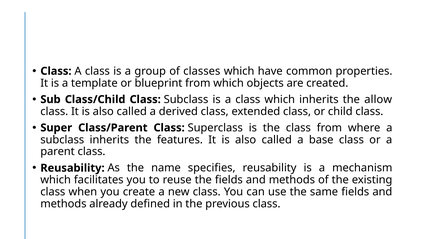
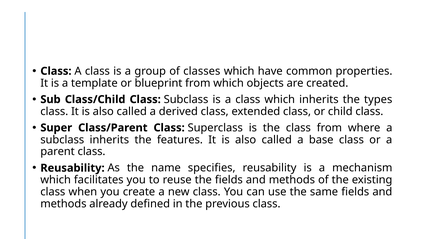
allow: allow -> types (378, 99)
